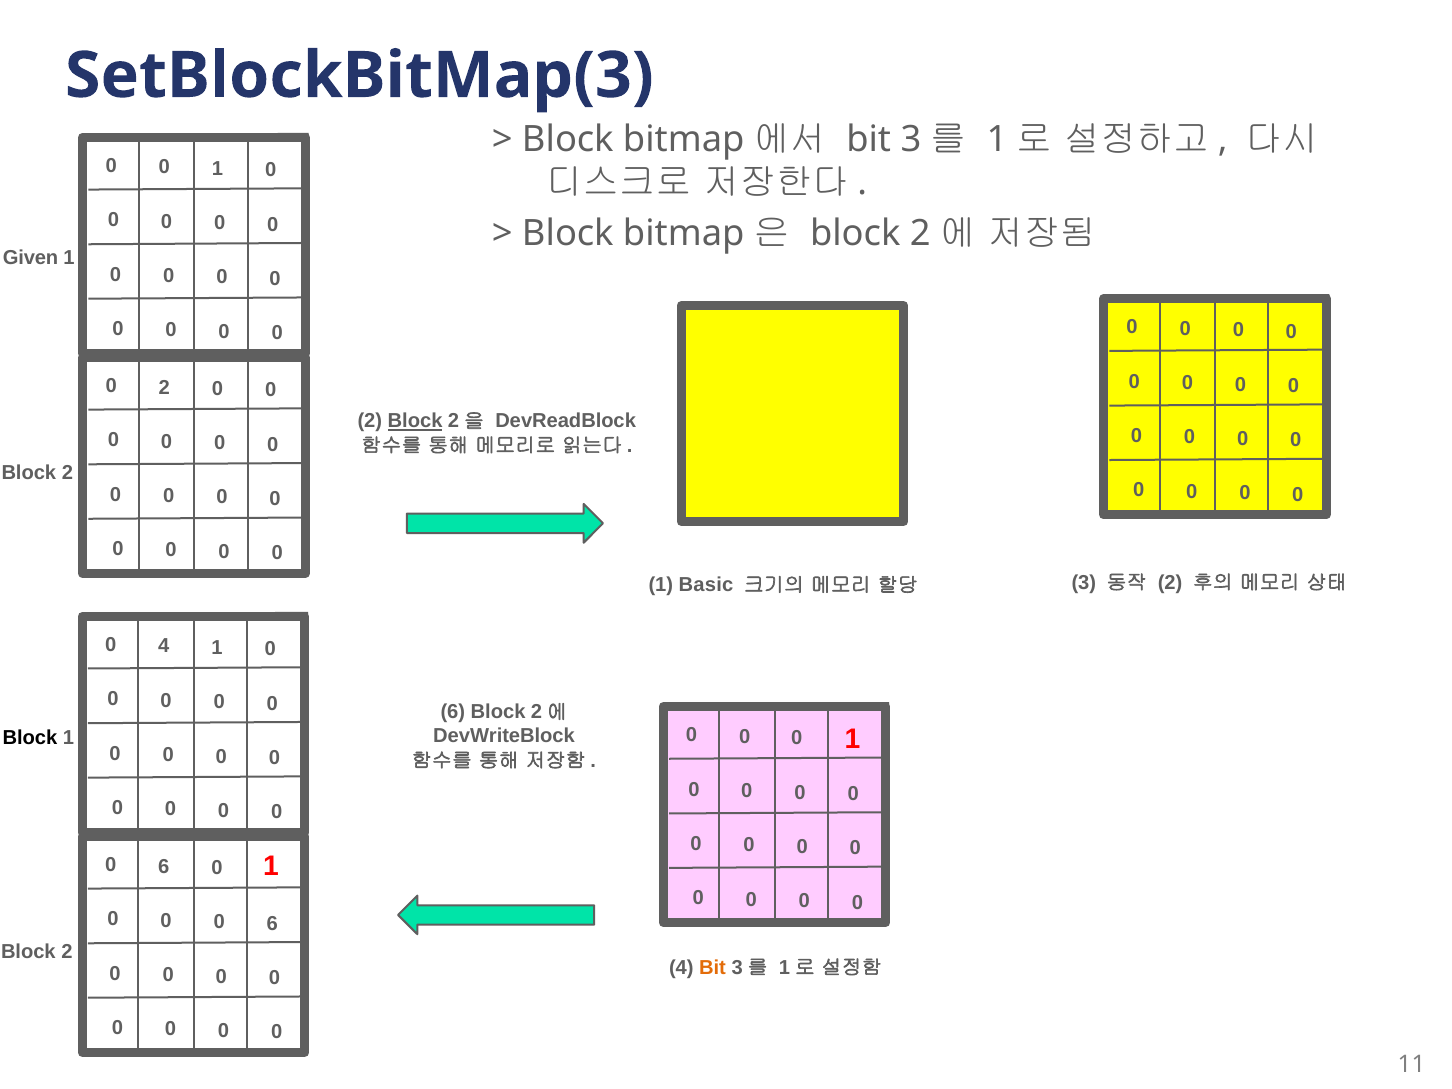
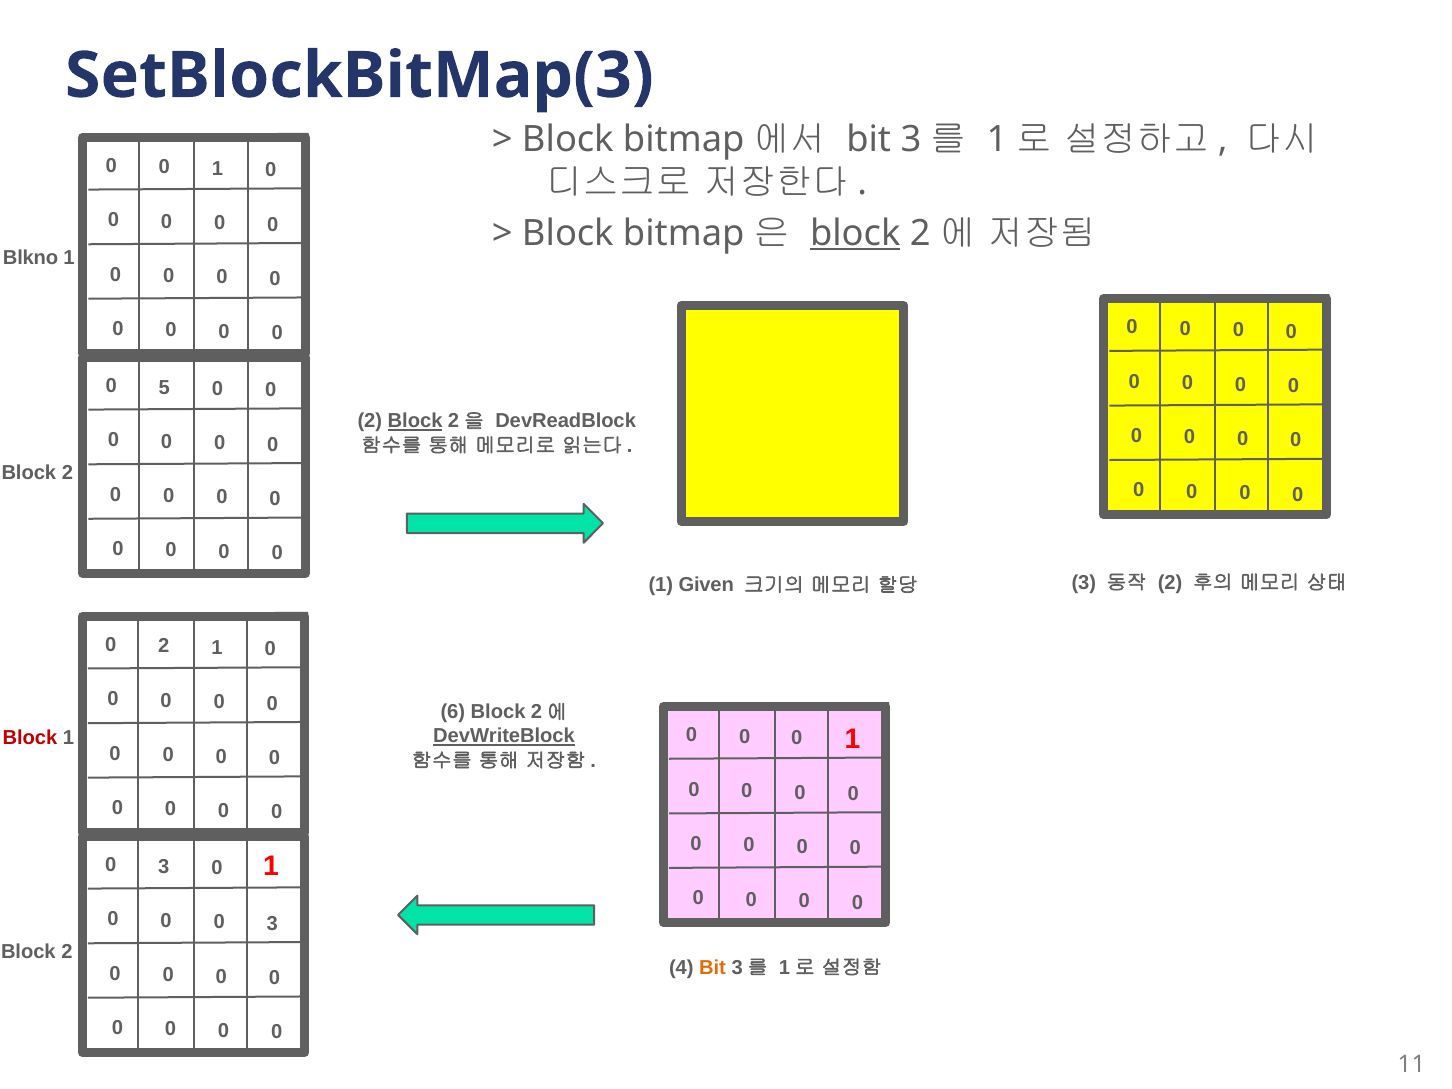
block underline: none -> present (855, 234)
Given: Given -> Blkno (31, 258)
0 2: 2 -> 5 (164, 387)
Basic: Basic -> Given (706, 585)
0 4: 4 -> 2 (164, 646)
DevWriteBlock underline: none -> present (504, 736)
Block colour: black -> red (30, 738)
6: 6 -> 3 (164, 866)
0 0 6: 6 -> 3 (272, 924)
